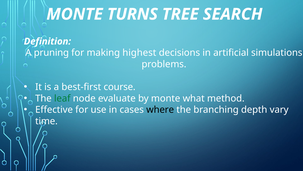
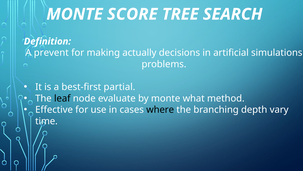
TURNS: TURNS -> SCORE (132, 14)
pruning: pruning -> prevent (51, 53)
highest: highest -> actually (139, 53)
course: course -> partial (119, 87)
leaf colour: green -> black (62, 98)
